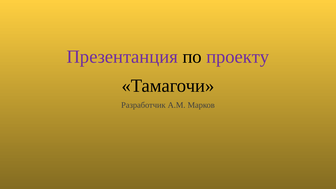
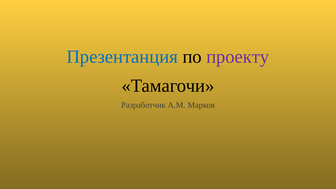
Презентанция colour: purple -> blue (122, 57)
